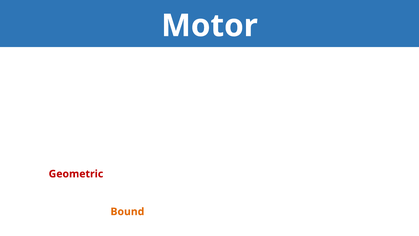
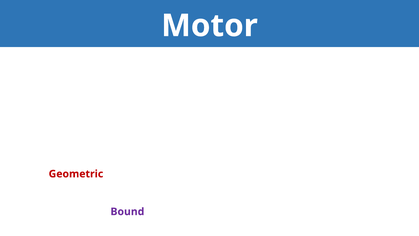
Bound colour: orange -> purple (127, 211)
